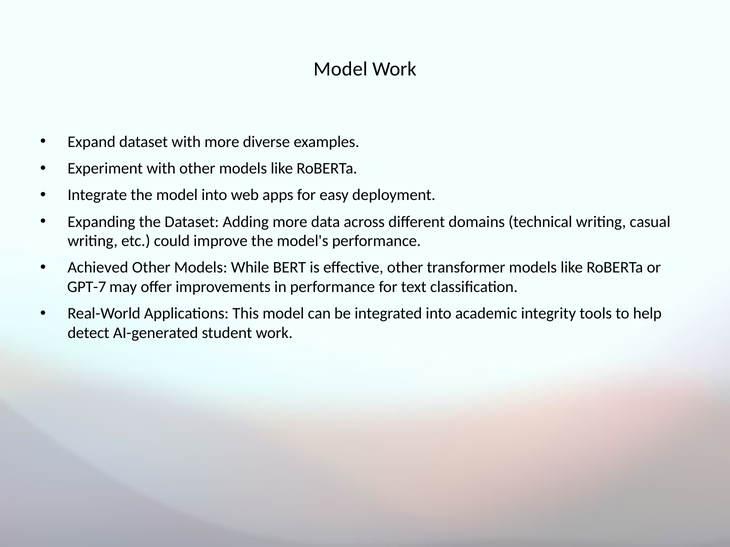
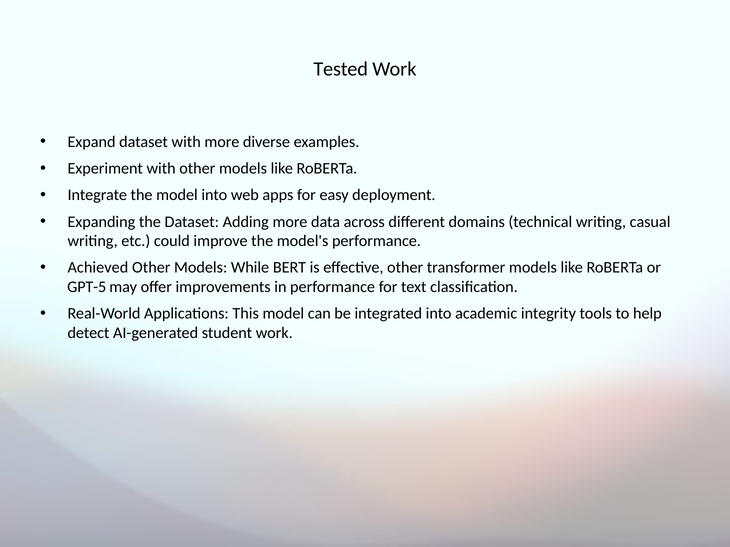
Model: Model -> Tested (341, 69)
GPT-7: GPT-7 -> GPT-5 (87, 287)
